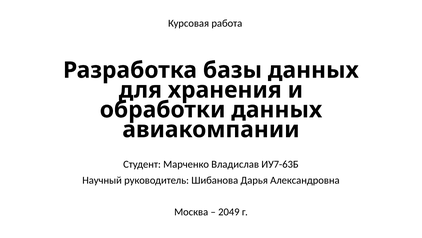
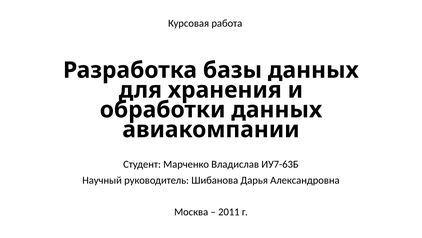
2049: 2049 -> 2011 (229, 211)
